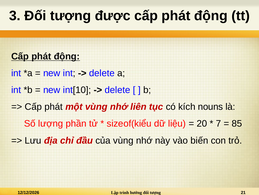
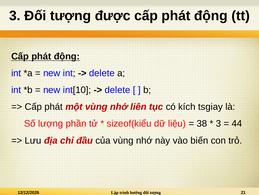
nouns: nouns -> tsgiay (210, 106)
20: 20 -> 38 (202, 123)
7: 7 -> 3 (219, 123)
85: 85 -> 44 (237, 123)
